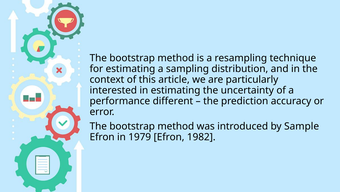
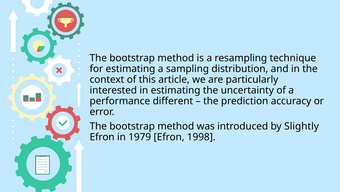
Sample: Sample -> Slightly (302, 126)
1982: 1982 -> 1998 (201, 136)
